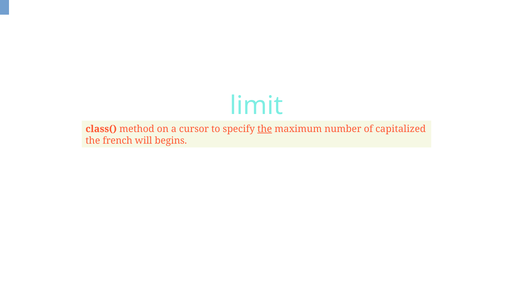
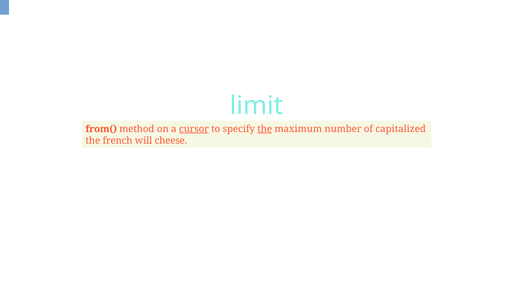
class(: class( -> from( (101, 129)
cursor underline: none -> present (194, 129)
begins: begins -> cheese (171, 140)
